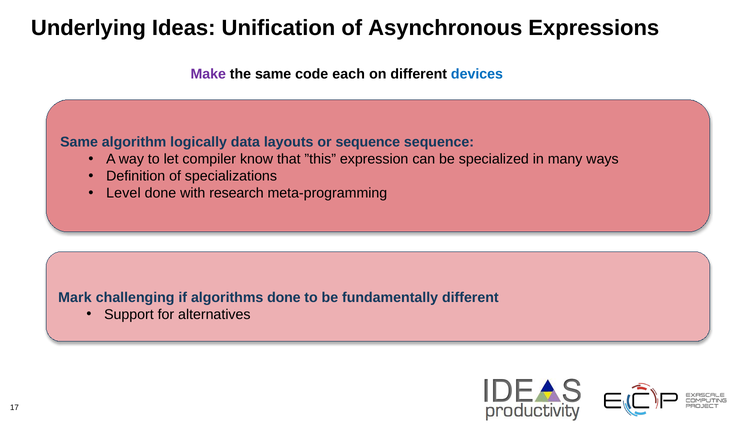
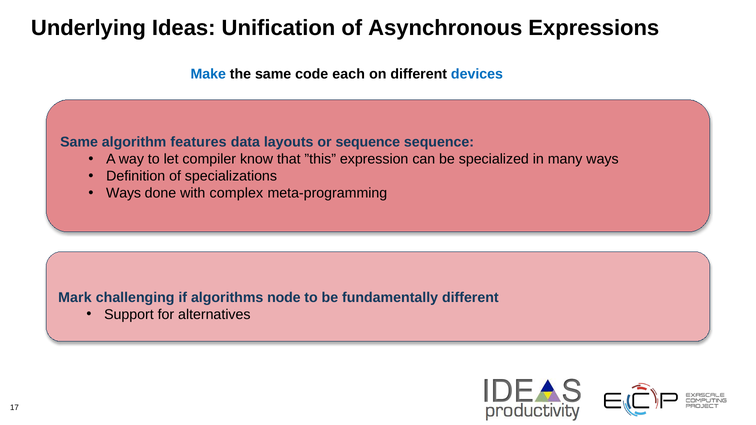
Make colour: purple -> blue (208, 74)
logically: logically -> features (199, 142)
Level: Level -> Ways (124, 193)
research: research -> complex (236, 193)
algorithms done: done -> node (284, 298)
